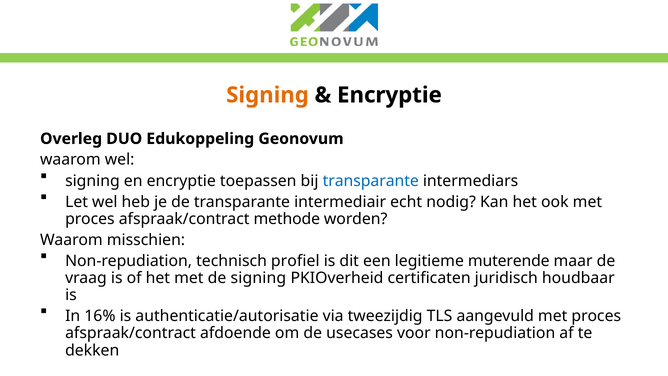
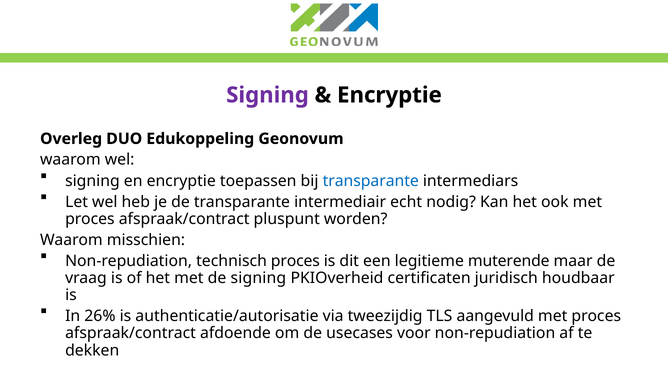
Signing colour: orange -> purple (267, 95)
methode: methode -> pluspunt (287, 219)
technisch profiel: profiel -> proces (295, 261)
16%: 16% -> 26% (100, 316)
